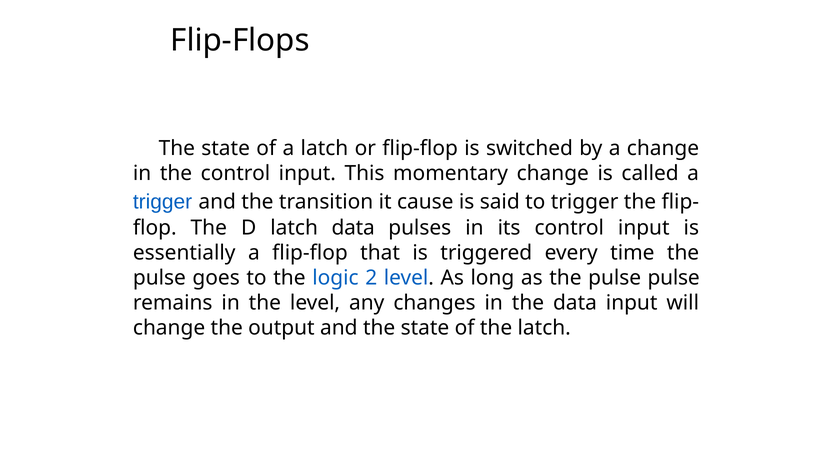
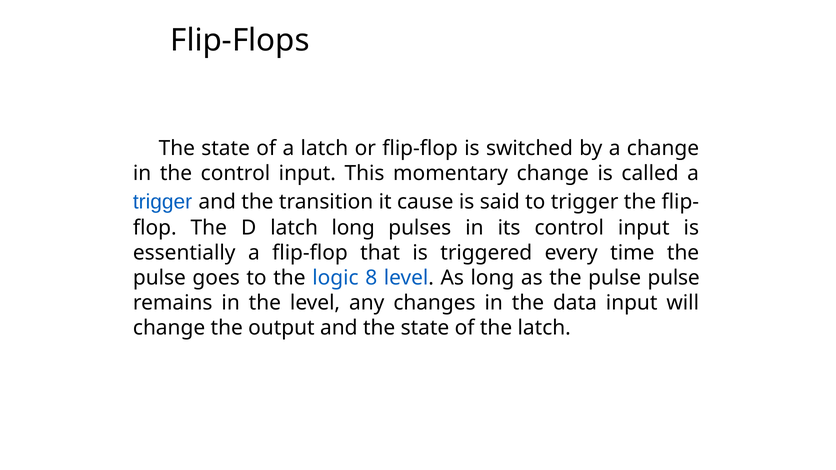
latch data: data -> long (353, 228)
2: 2 -> 8 (371, 278)
